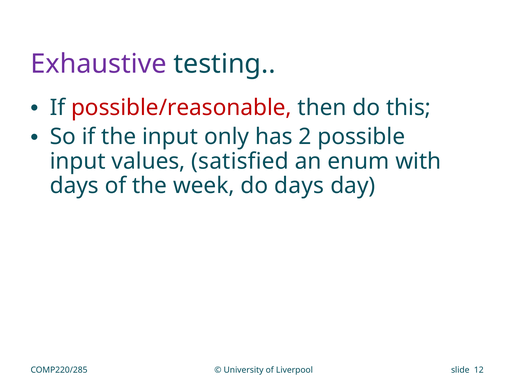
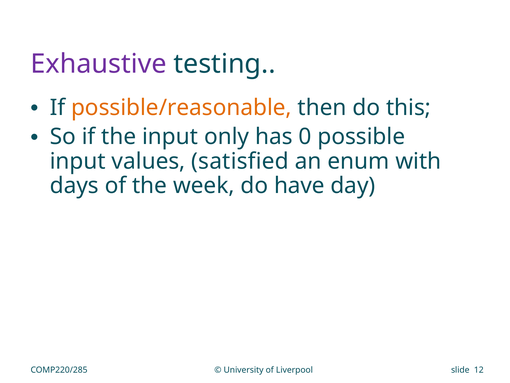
possible/reasonable colour: red -> orange (181, 108)
2: 2 -> 0 (305, 137)
do days: days -> have (299, 186)
